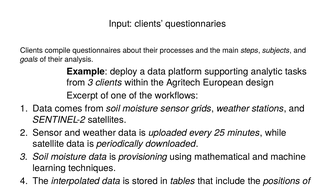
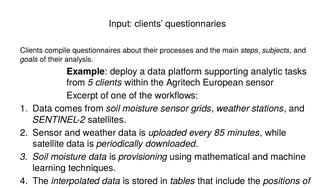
from 3: 3 -> 5 (90, 83)
European design: design -> sensor (260, 83)
25: 25 -> 85 (220, 133)
